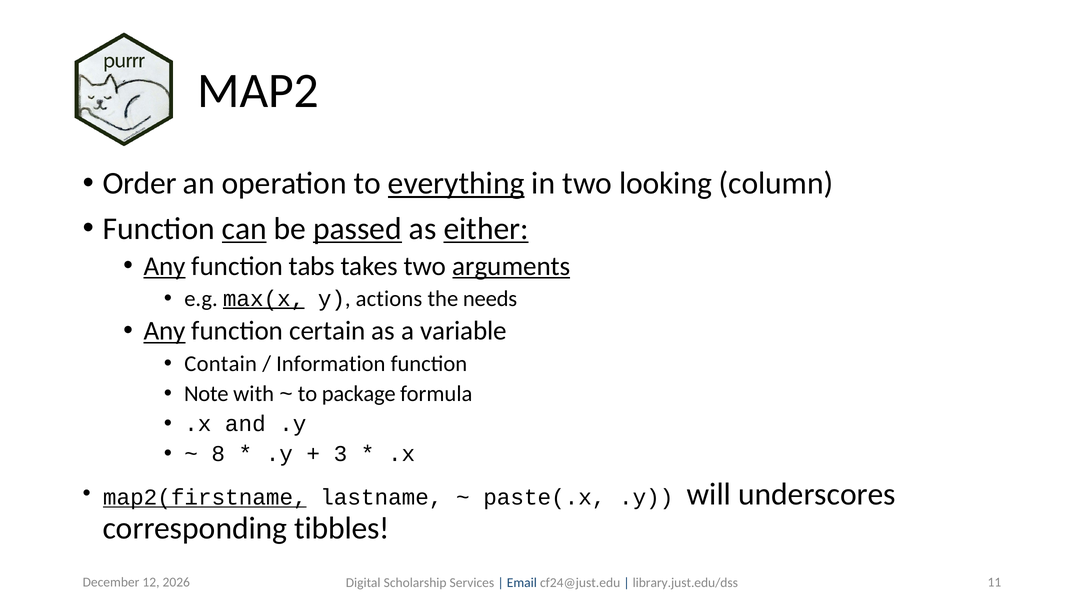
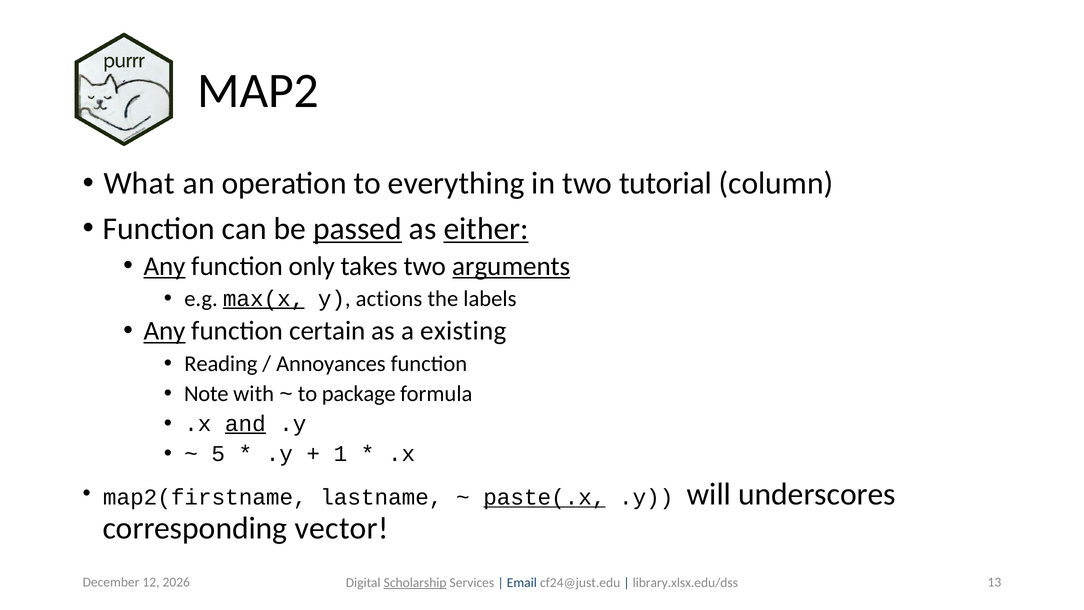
Order: Order -> What (139, 183)
everything underline: present -> none (456, 183)
looking: looking -> tutorial (666, 183)
can underline: present -> none (244, 229)
tabs: tabs -> only (312, 266)
needs: needs -> labels (490, 298)
variable: variable -> existing (463, 331)
Contain: Contain -> Reading (221, 363)
Information: Information -> Annoyances (331, 363)
and underline: none -> present (245, 424)
8: 8 -> 5 (218, 454)
3: 3 -> 1 (340, 454)
map2(firstname underline: present -> none (205, 497)
paste(.x underline: none -> present (544, 497)
tibbles: tibbles -> vector (342, 528)
11: 11 -> 13 (994, 582)
Scholarship underline: none -> present (415, 582)
library.just.edu/dss: library.just.edu/dss -> library.xlsx.edu/dss (685, 582)
